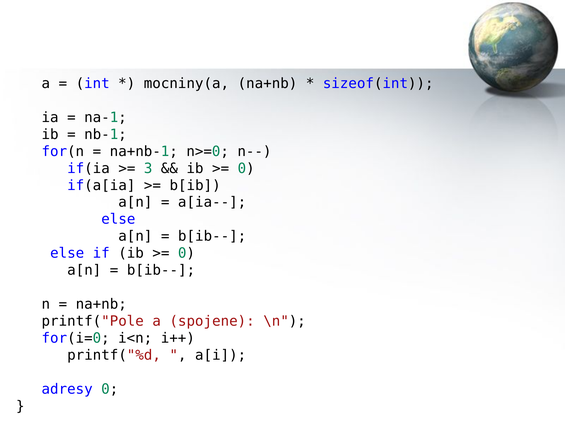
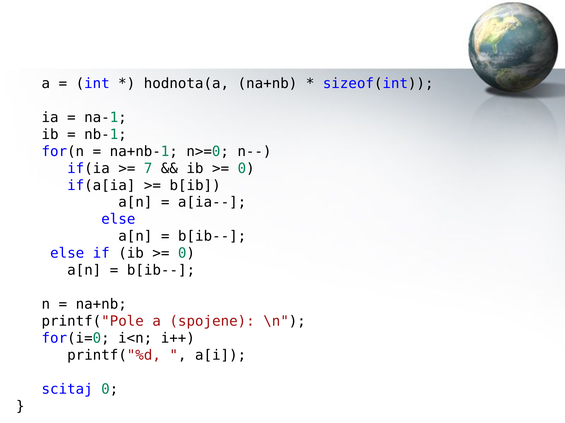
mocniny(a: mocniny(a -> hodnota(a (186, 83)
3: 3 -> 7 (148, 168)
adresy: adresy -> scitaj (67, 389)
